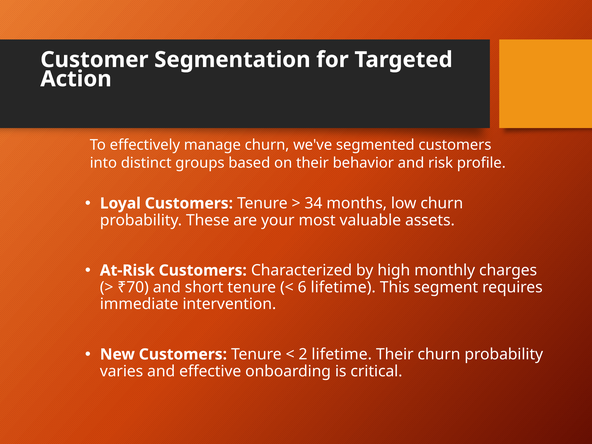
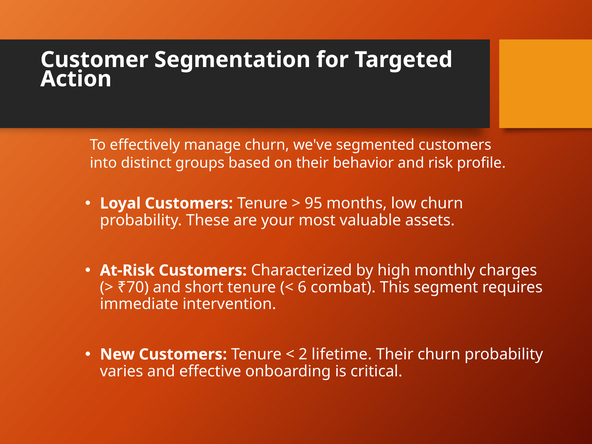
34: 34 -> 95 (313, 203)
6 lifetime: lifetime -> combat (343, 287)
